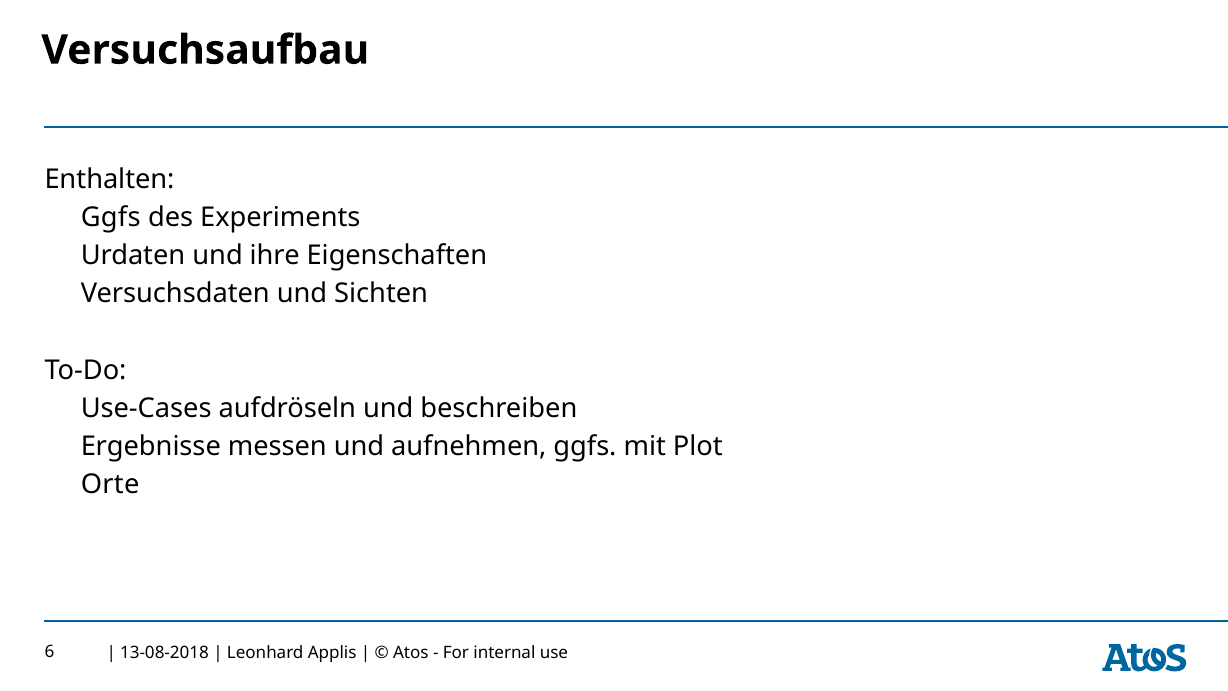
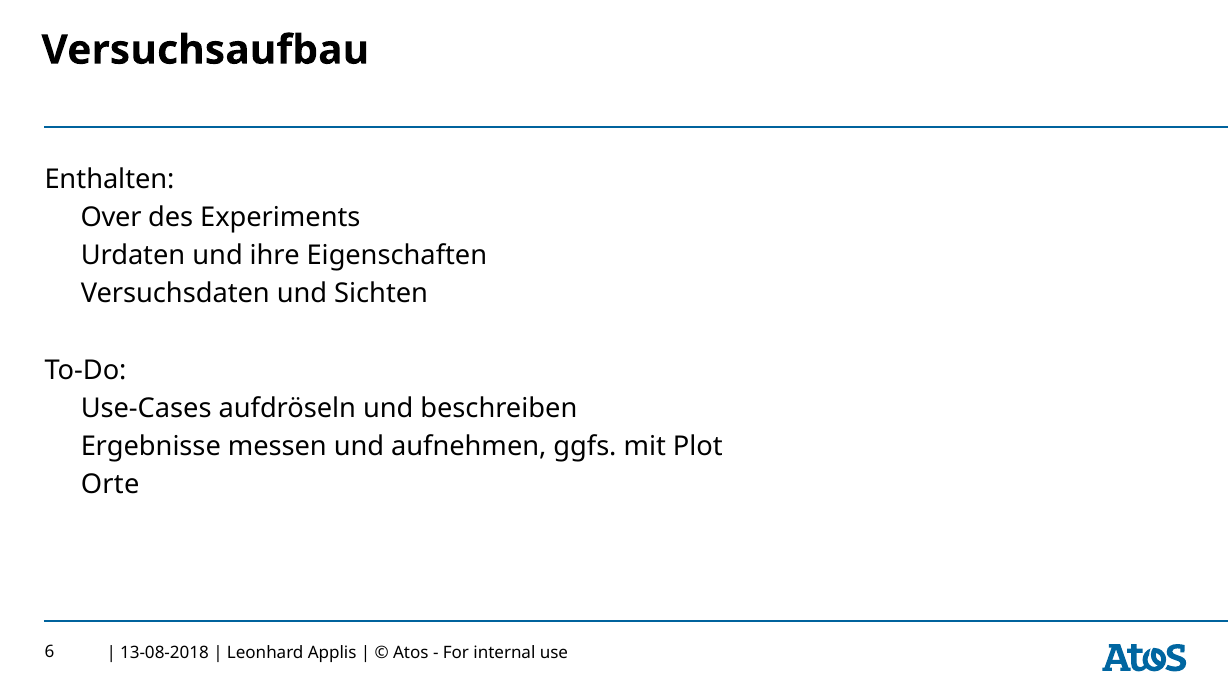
Ggfs: Ggfs -> Over (111, 217)
